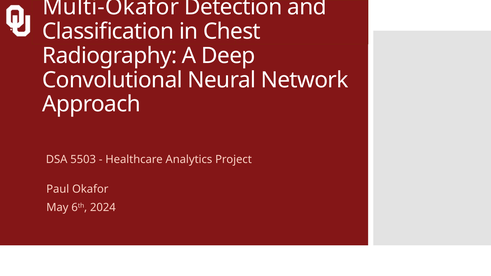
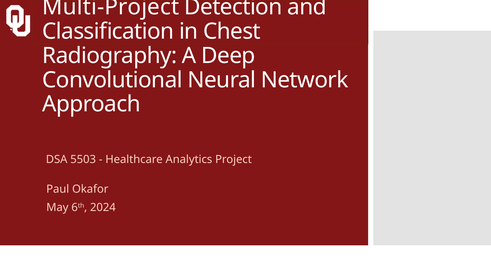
Multi-Okafor: Multi-Okafor -> Multi-Project (111, 7)
